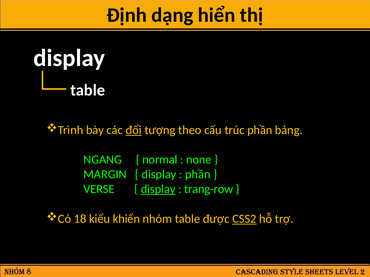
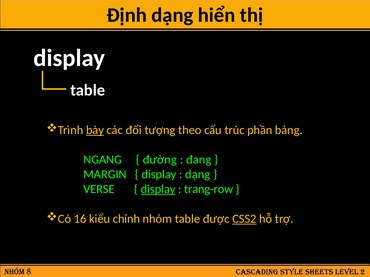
bày underline: none -> present (95, 130)
đối underline: present -> none (134, 130)
normal: normal -> đường (160, 160)
none: none -> đang (199, 160)
phần: phần -> dạng (198, 175)
18: 18 -> 16 (80, 219)
khiển: khiển -> chỉnh (126, 219)
